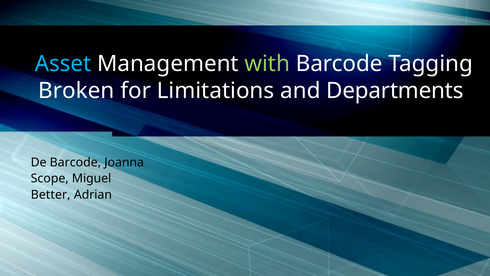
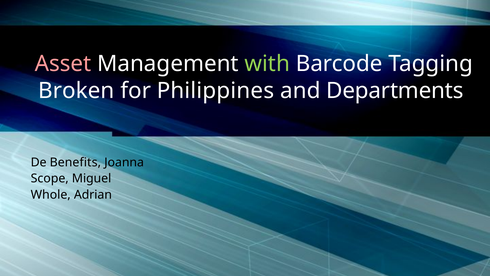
Asset colour: light blue -> pink (63, 64)
Limitations: Limitations -> Philippines (215, 91)
De Barcode: Barcode -> Benefits (75, 162)
Better: Better -> Whole (51, 195)
